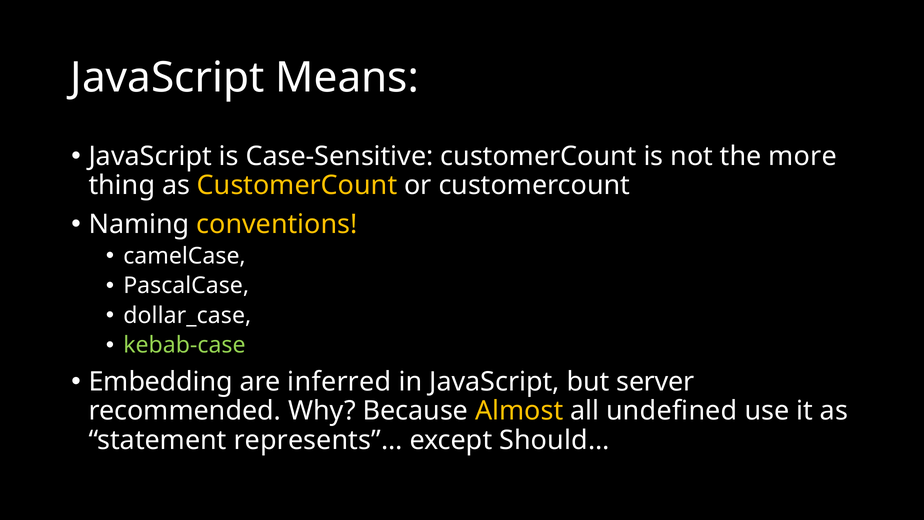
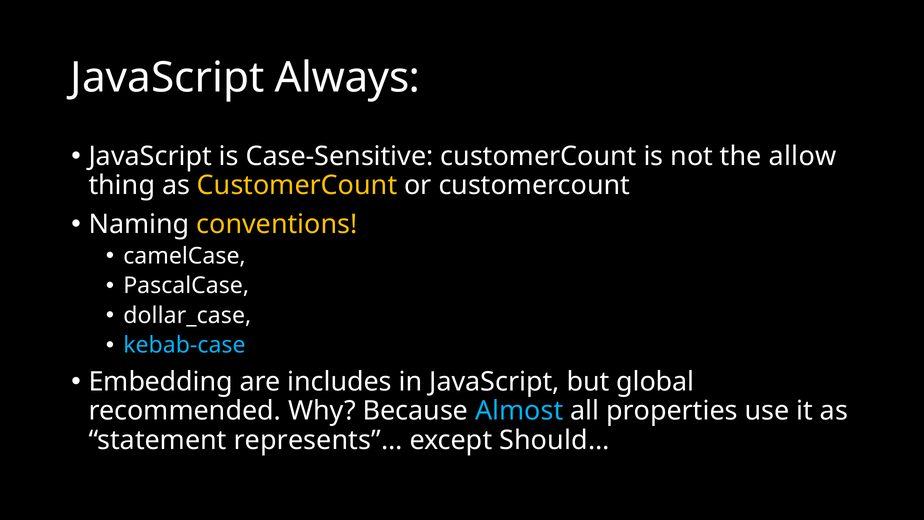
Means: Means -> Always (347, 78)
more: more -> allow (803, 156)
kebab-case colour: light green -> light blue (184, 345)
inferred: inferred -> includes (340, 382)
server: server -> global (655, 382)
Almost colour: yellow -> light blue (519, 411)
undefined: undefined -> properties (672, 411)
